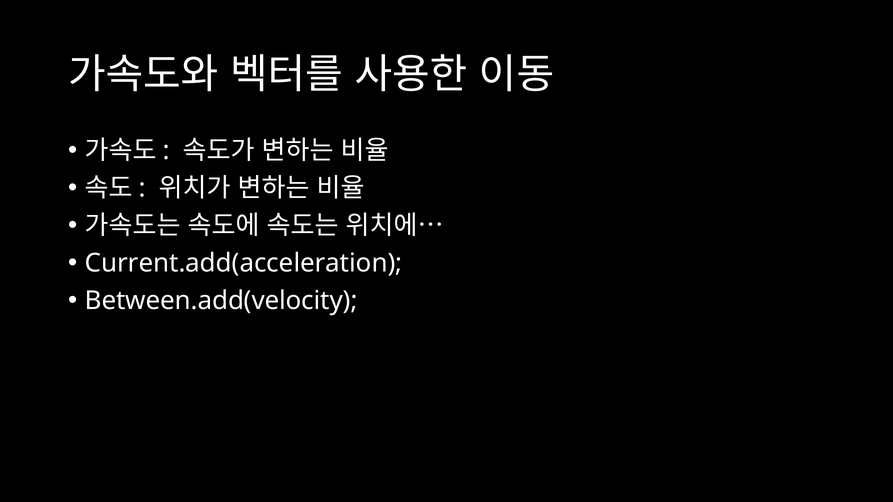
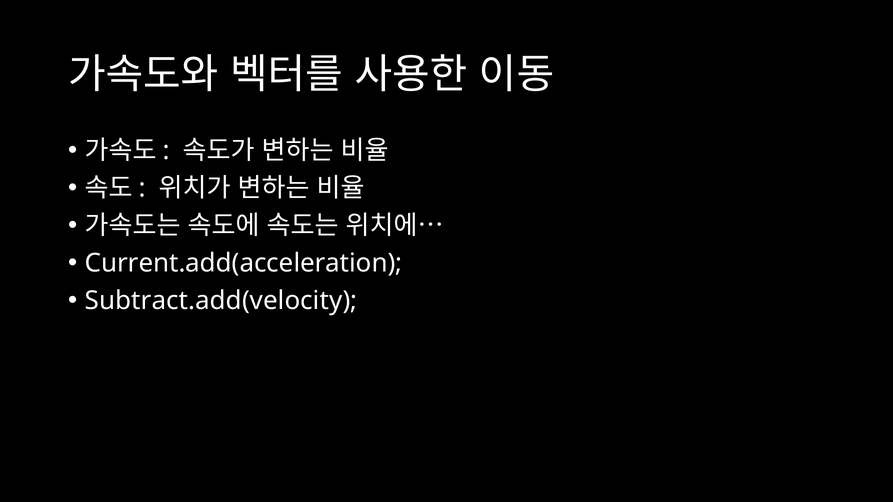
Between.add(velocity: Between.add(velocity -> Subtract.add(velocity (221, 301)
